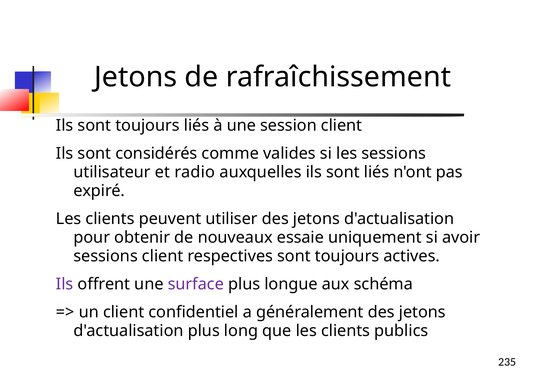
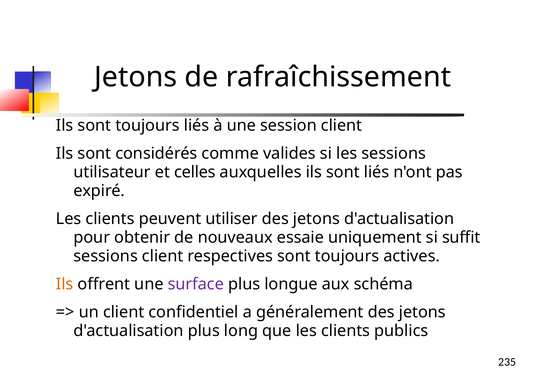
radio: radio -> celles (195, 172)
avoir: avoir -> suffit (461, 238)
Ils colour: purple -> orange (65, 285)
